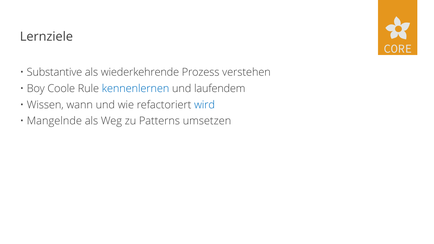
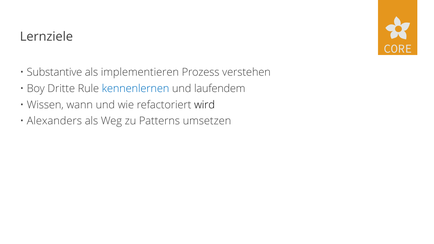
wiederkehrende: wiederkehrende -> implementieren (140, 72)
Coole: Coole -> Dritte (61, 89)
wird colour: blue -> black (205, 105)
Mangelnde: Mangelnde -> Alexanders (54, 121)
